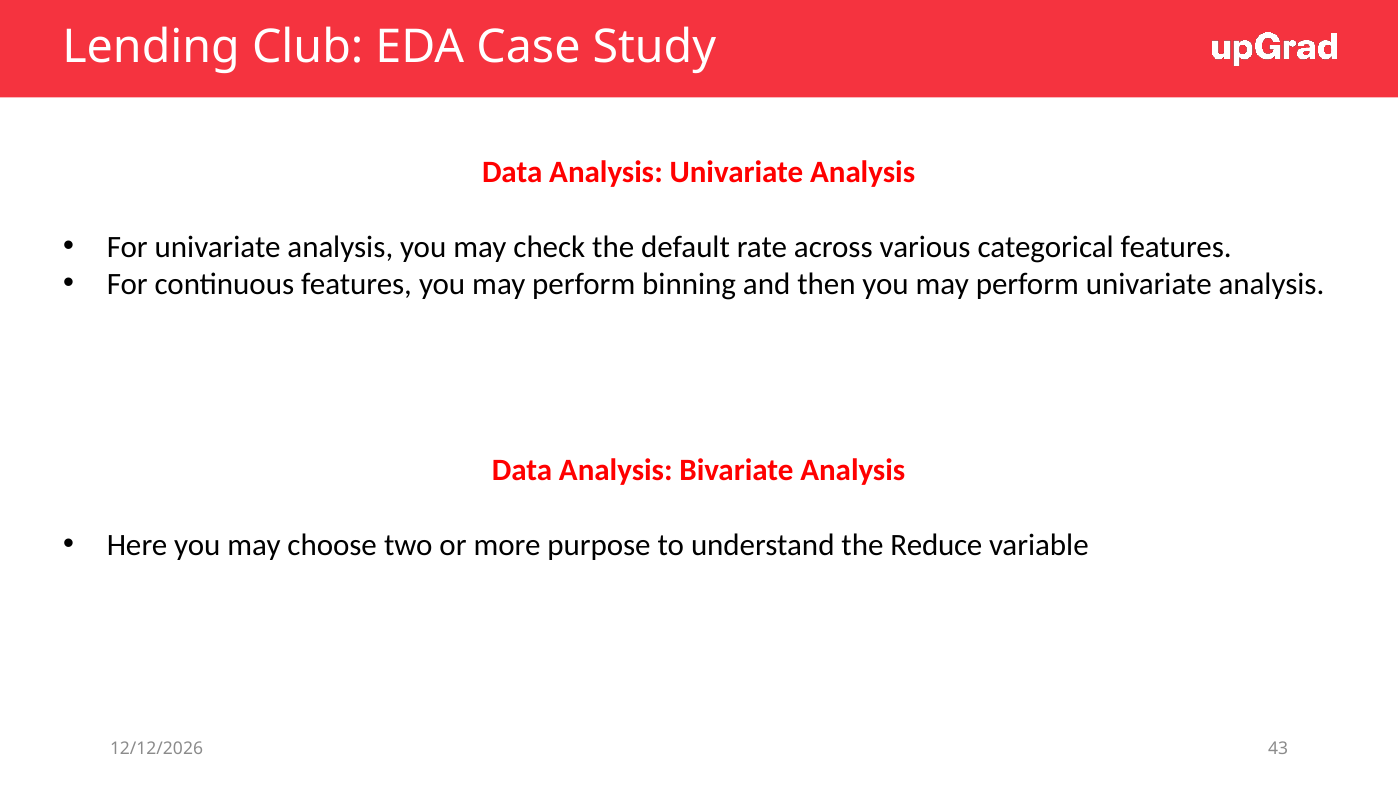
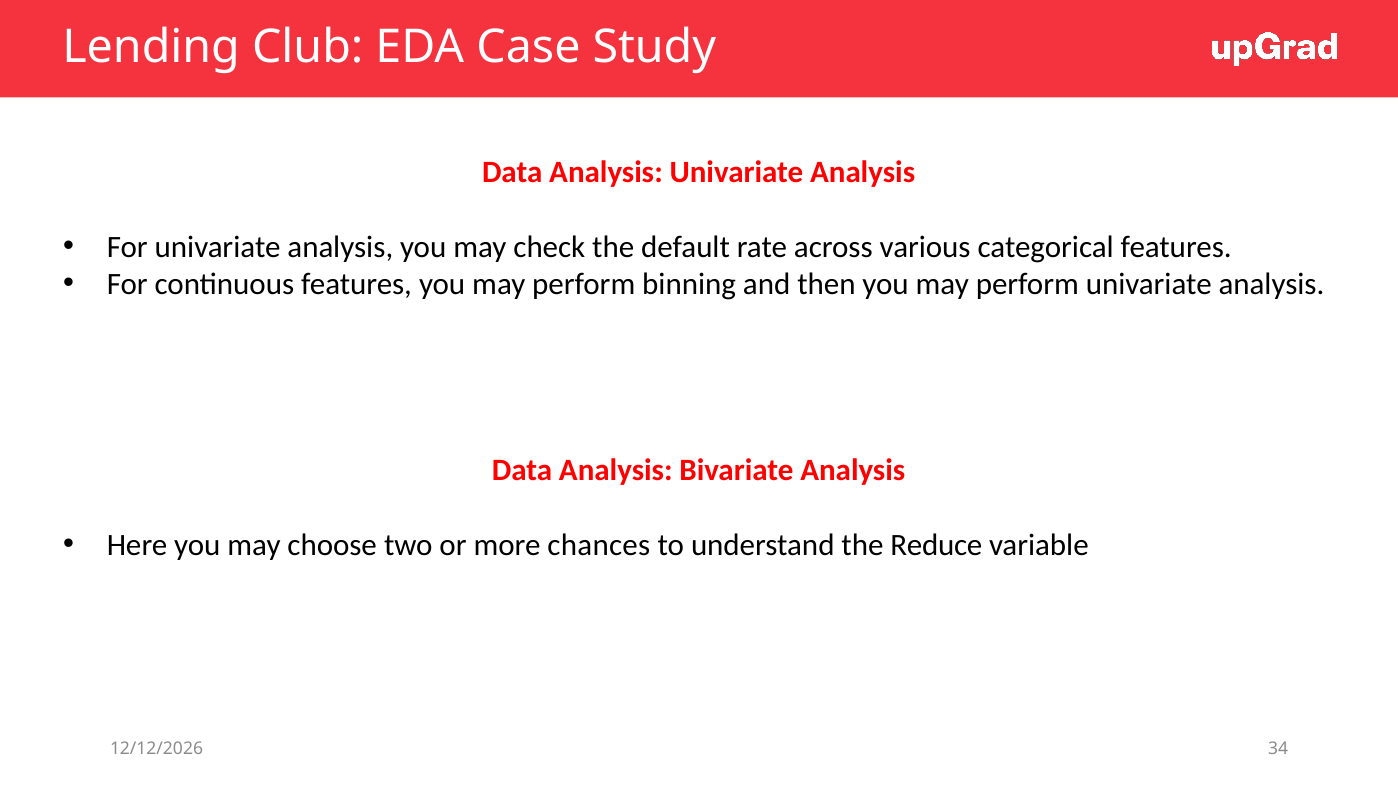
purpose: purpose -> chances (599, 545)
43: 43 -> 34 (1278, 750)
